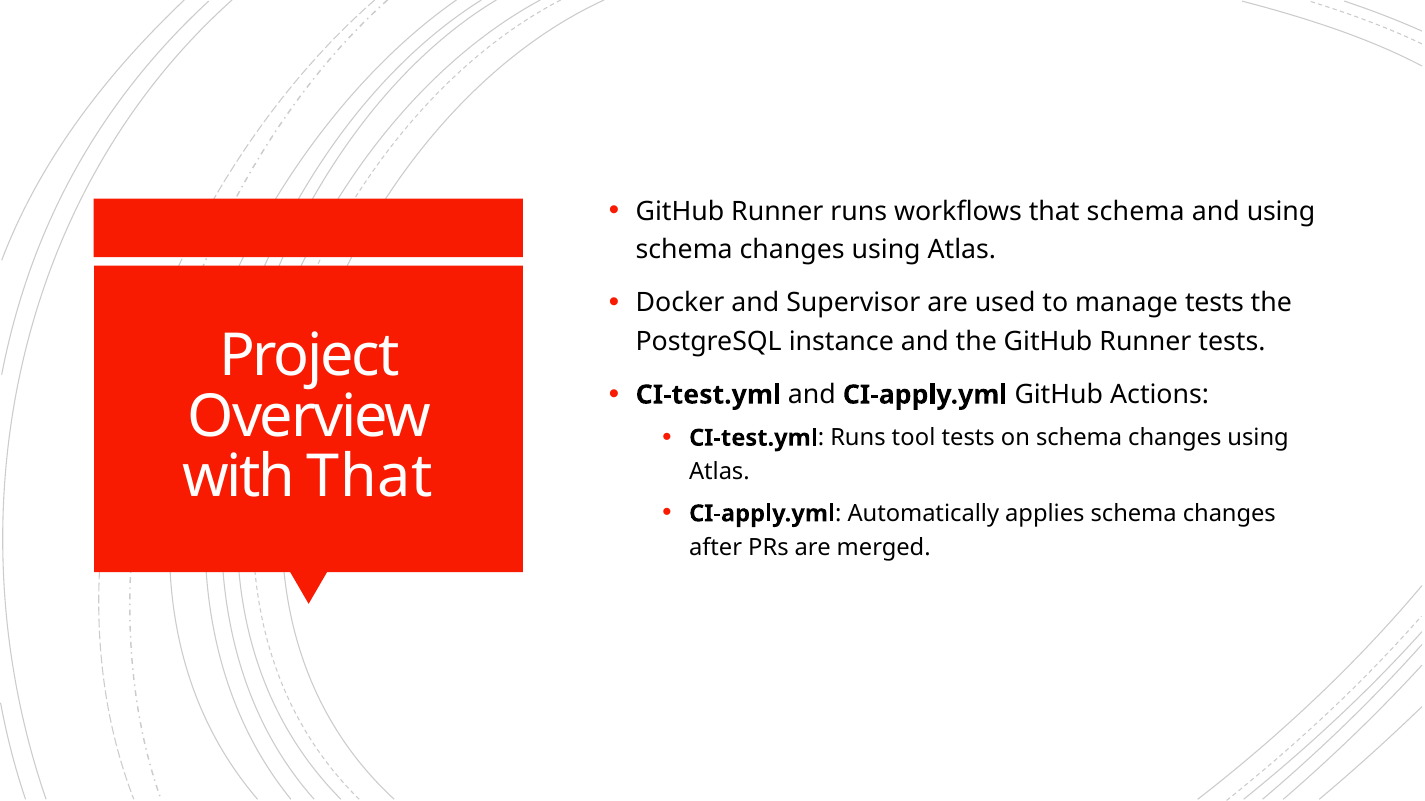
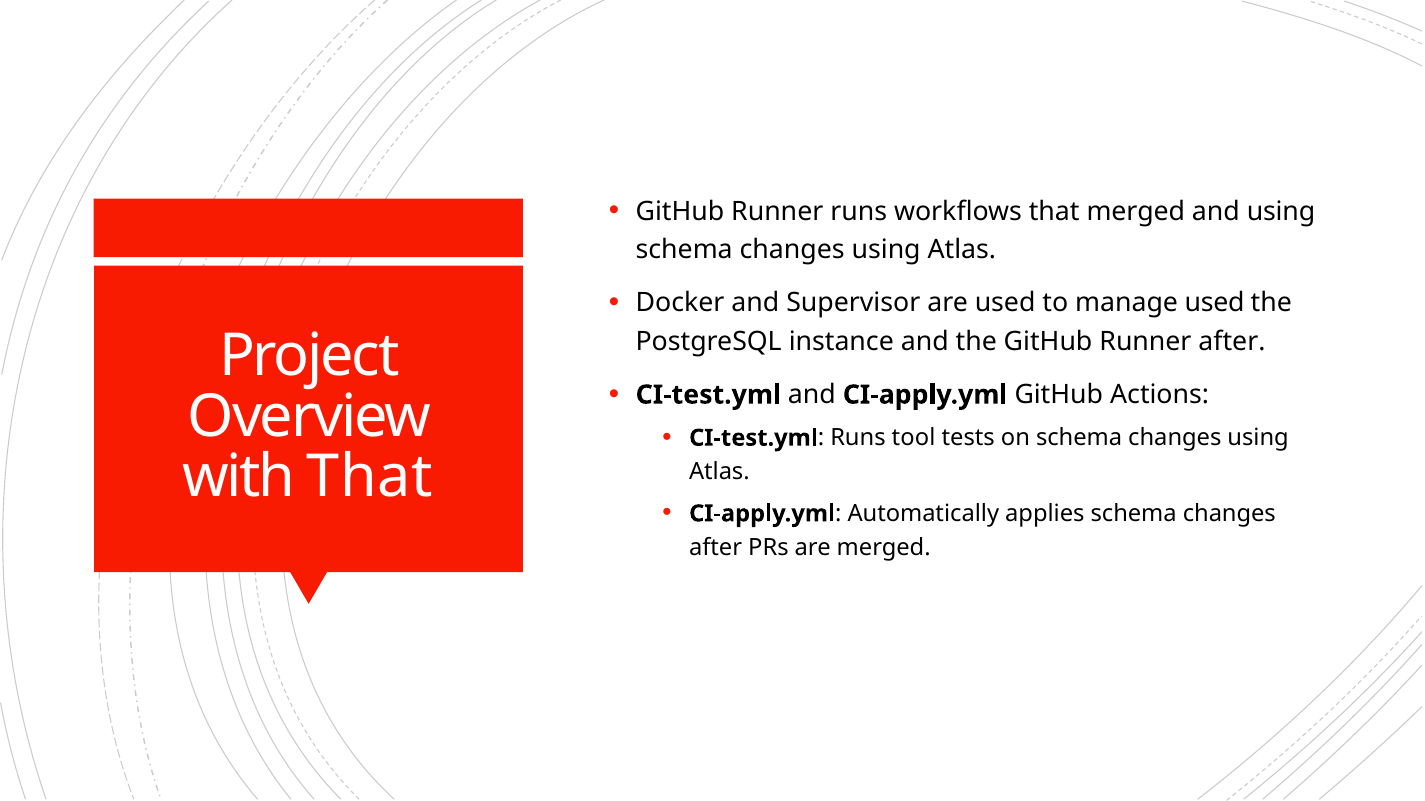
that schema: schema -> merged (1136, 211)
manage tests: tests -> used (1215, 303)
Runner tests: tests -> after (1232, 342)
